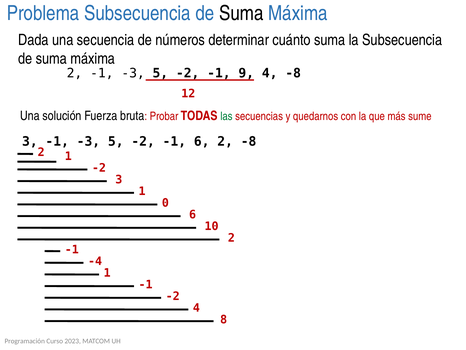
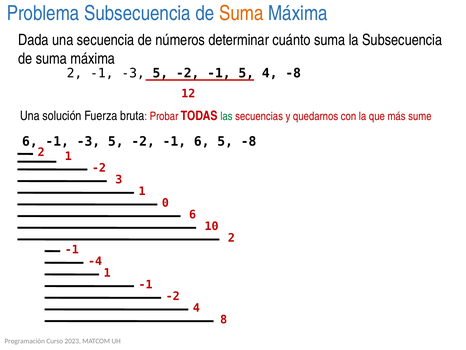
Suma colour: black -> orange (241, 13)
-1 9: 9 -> 5 (246, 73)
3: 3 -> 6 (30, 141)
6 2: 2 -> 5 (225, 141)
